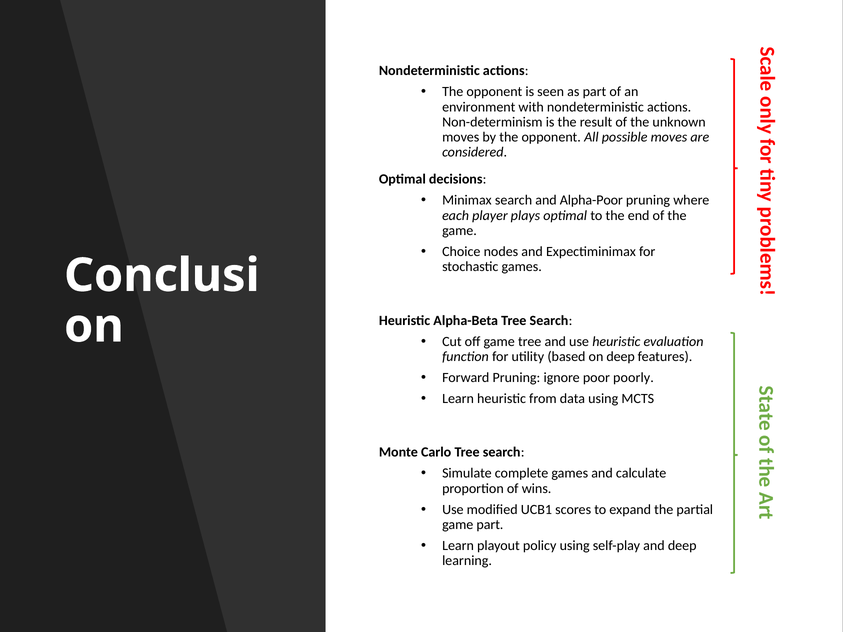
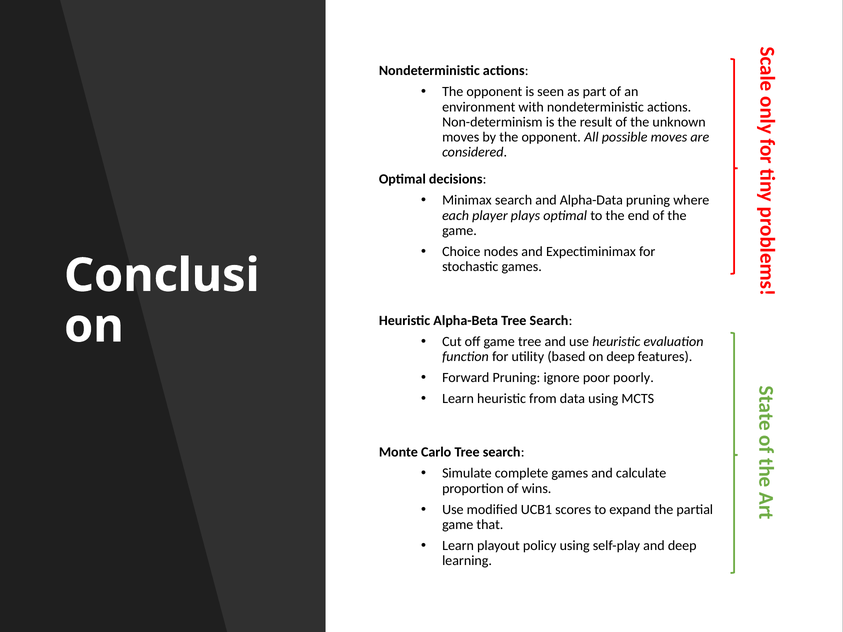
Alpha-Poor: Alpha-Poor -> Alpha-Data (591, 200)
game part: part -> that (490, 525)
